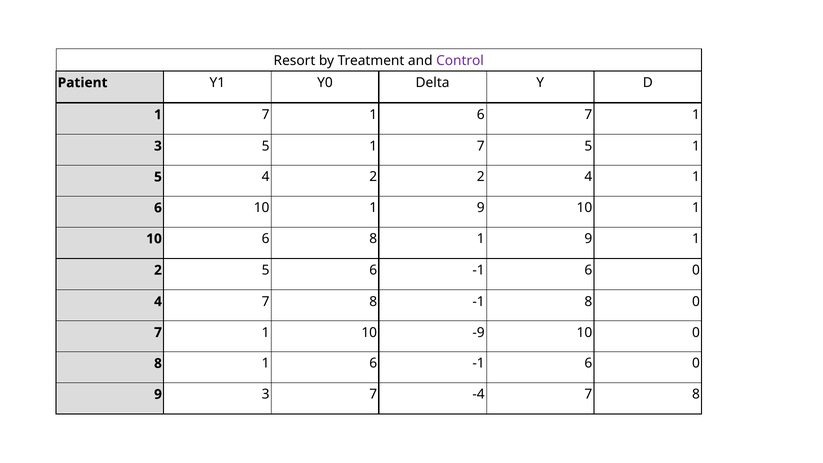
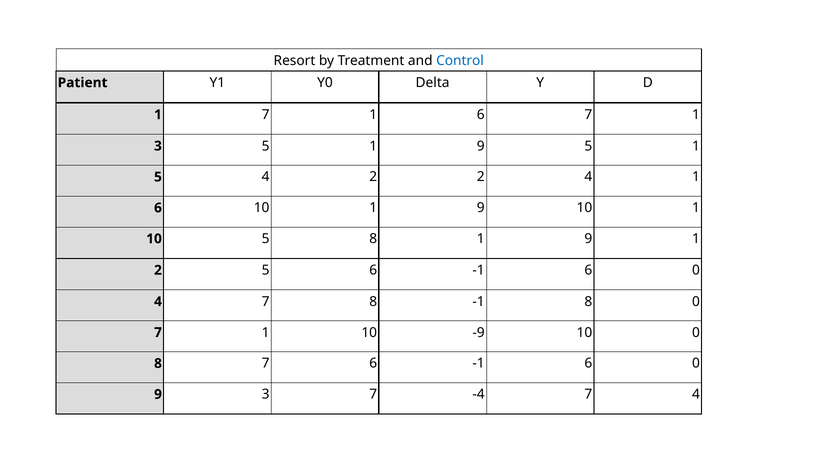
Control colour: purple -> blue (460, 61)
5 1 7: 7 -> 9 (481, 146)
10 6: 6 -> 5 (266, 239)
1: 1 -> 7 (266, 363)
-4 7 8: 8 -> 4 (696, 394)
